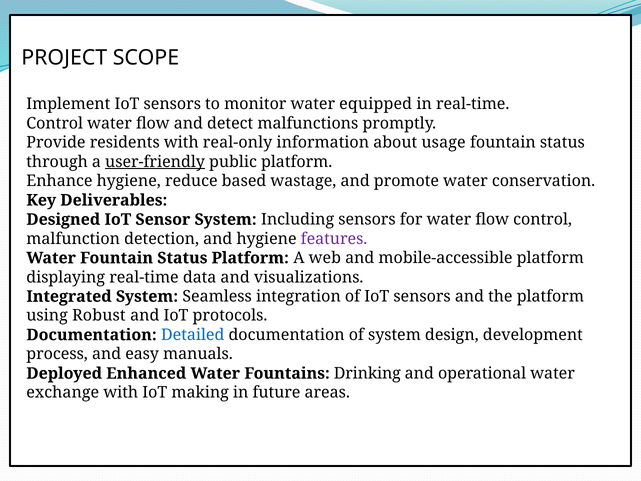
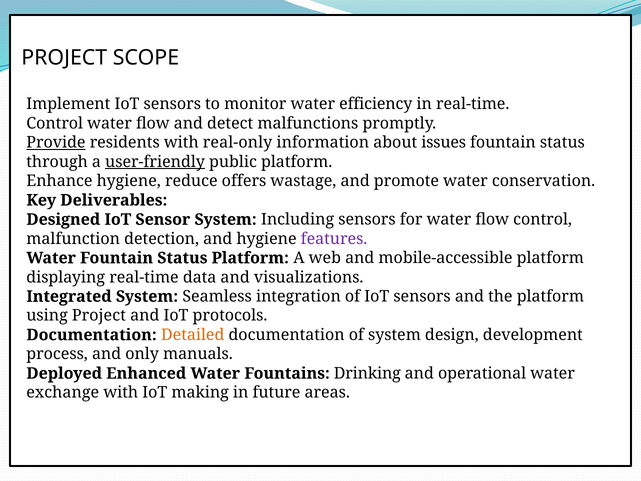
equipped: equipped -> efficiency (376, 104)
Provide underline: none -> present (56, 142)
usage: usage -> issues (444, 142)
based: based -> offers (244, 181)
using Robust: Robust -> Project (99, 316)
Detailed colour: blue -> orange (193, 335)
easy: easy -> only (142, 354)
